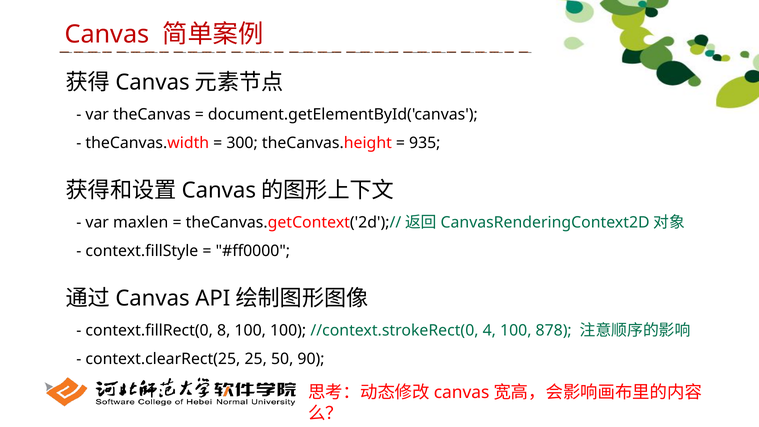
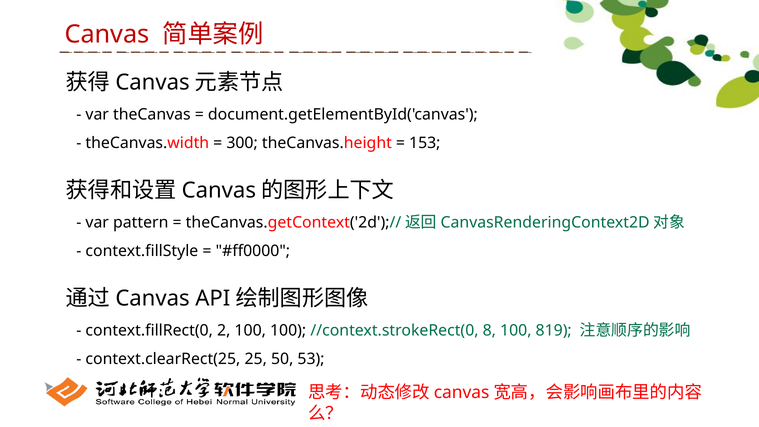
935: 935 -> 153 (425, 143)
maxlen: maxlen -> pattern (141, 222)
8: 8 -> 2 (224, 330)
4: 4 -> 8 (489, 330)
878: 878 -> 819 (554, 330)
90: 90 -> 53 (311, 359)
